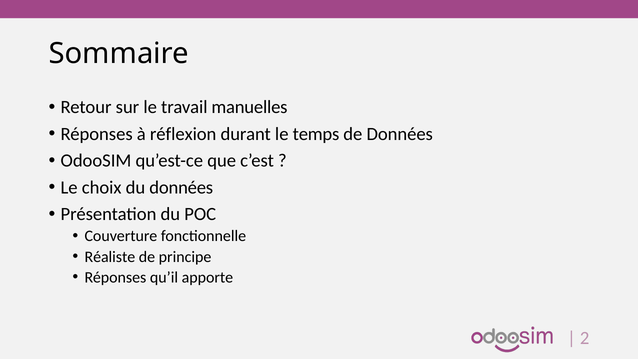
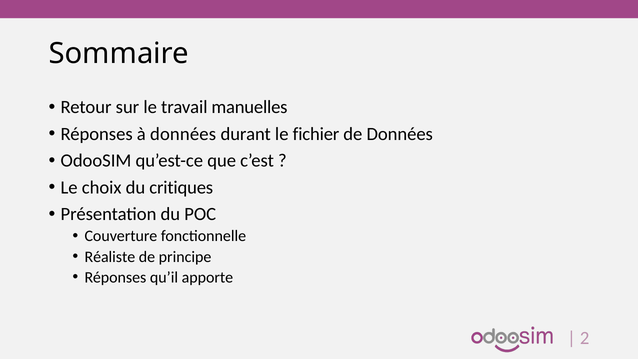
à réflexion: réflexion -> données (183, 134)
temps: temps -> fichier (316, 134)
du données: données -> critiques (181, 187)
